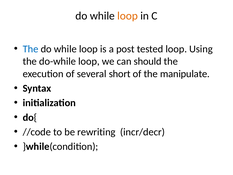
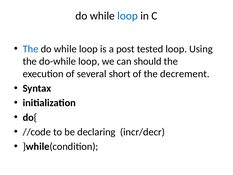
loop colour: orange -> blue (128, 16)
manipulate: manipulate -> decrement (185, 74)
rewriting: rewriting -> declaring (96, 132)
